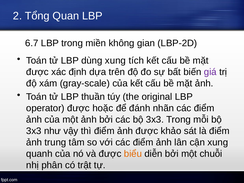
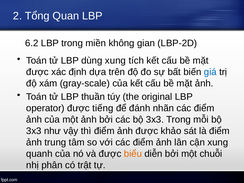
6.7: 6.7 -> 6.2 (32, 43)
giá colour: purple -> blue (210, 72)
hoặc: hoặc -> tiếng (103, 108)
